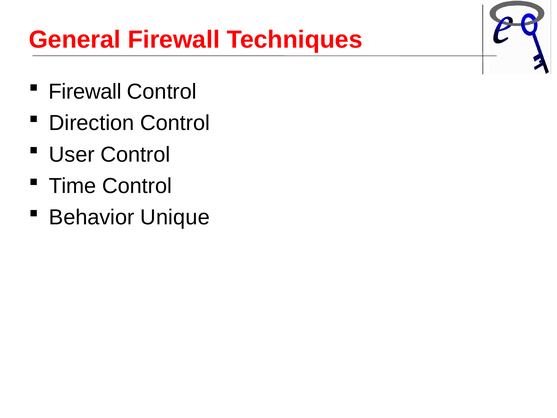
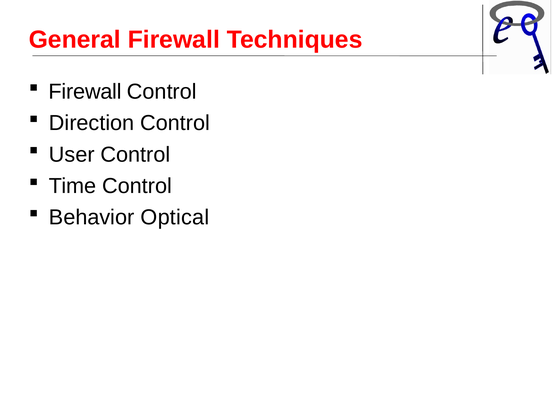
Unique: Unique -> Optical (175, 217)
